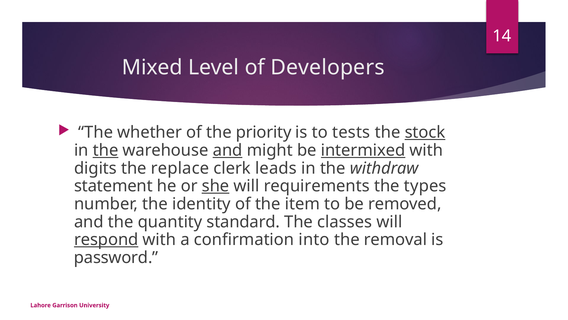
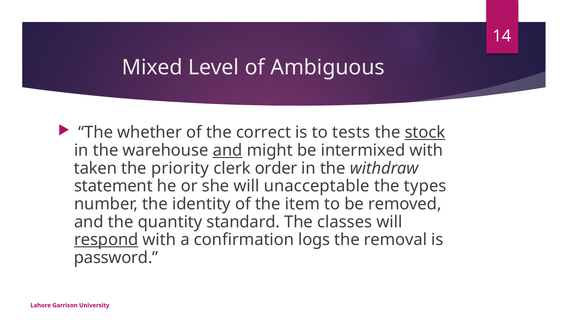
Developers: Developers -> Ambiguous (328, 67)
priority: priority -> correct (264, 132)
the underline: present -> none (106, 150)
intermixed underline: present -> none (363, 150)
digits: digits -> taken (96, 168)
replace: replace -> priority (180, 168)
leads: leads -> order (276, 168)
she underline: present -> none (216, 186)
requirements: requirements -> unacceptable (317, 186)
into: into -> logs (314, 239)
